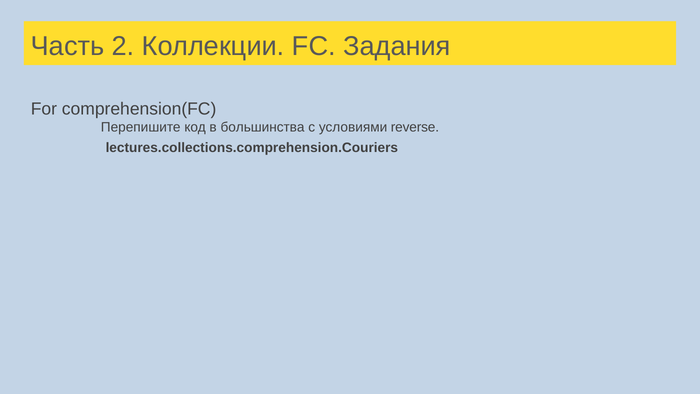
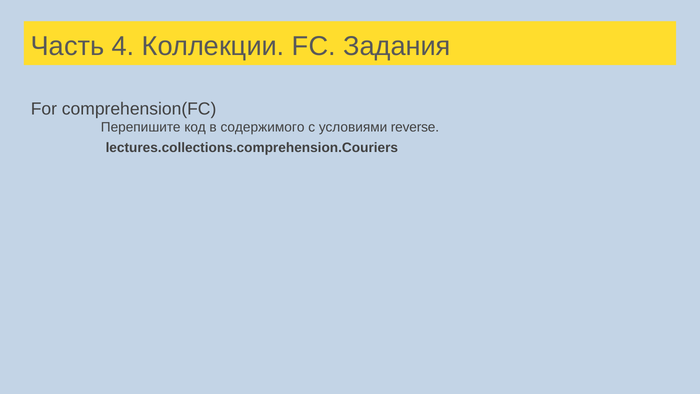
2: 2 -> 4 (123, 46)
большинства: большинства -> содержимого (263, 127)
